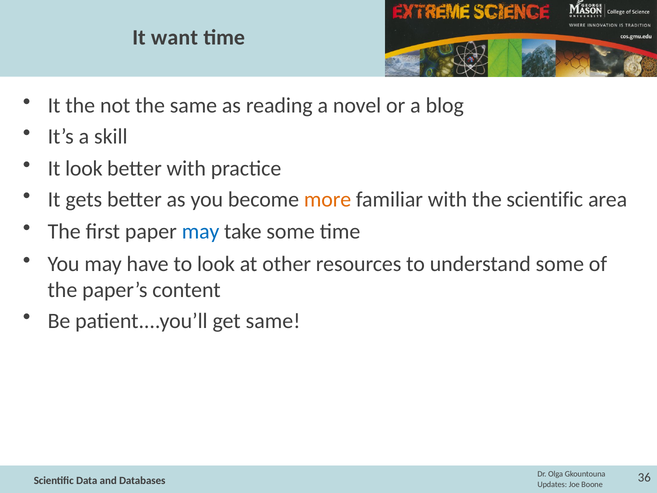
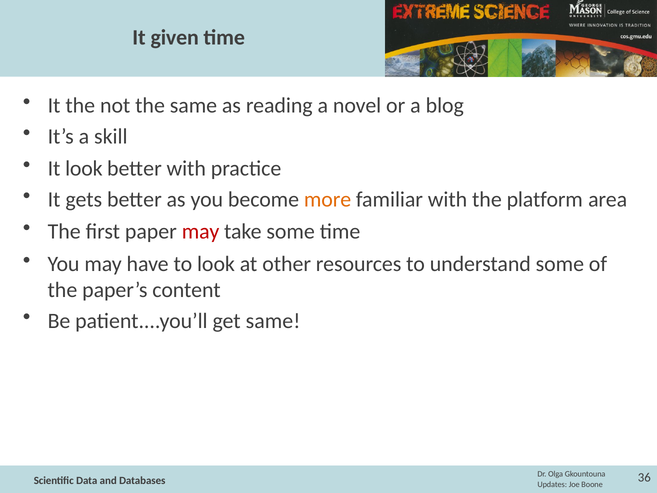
want: want -> given (175, 37)
the scientific: scientific -> platform (545, 199)
may colour: blue -> red (201, 231)
